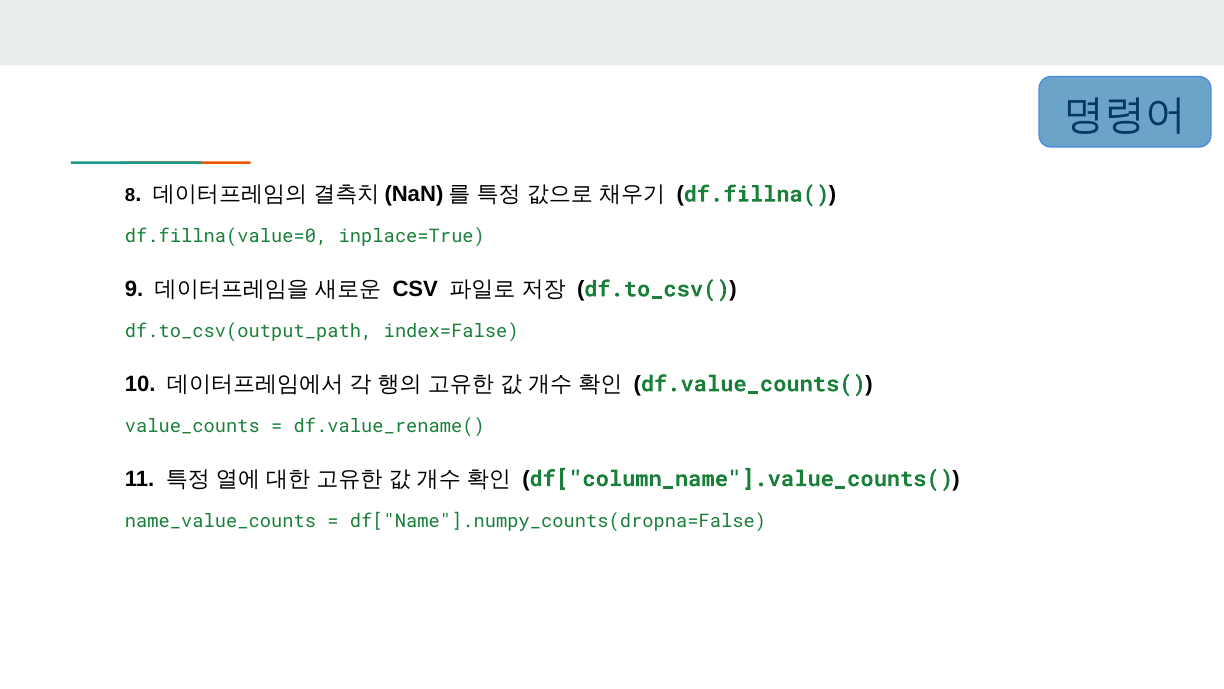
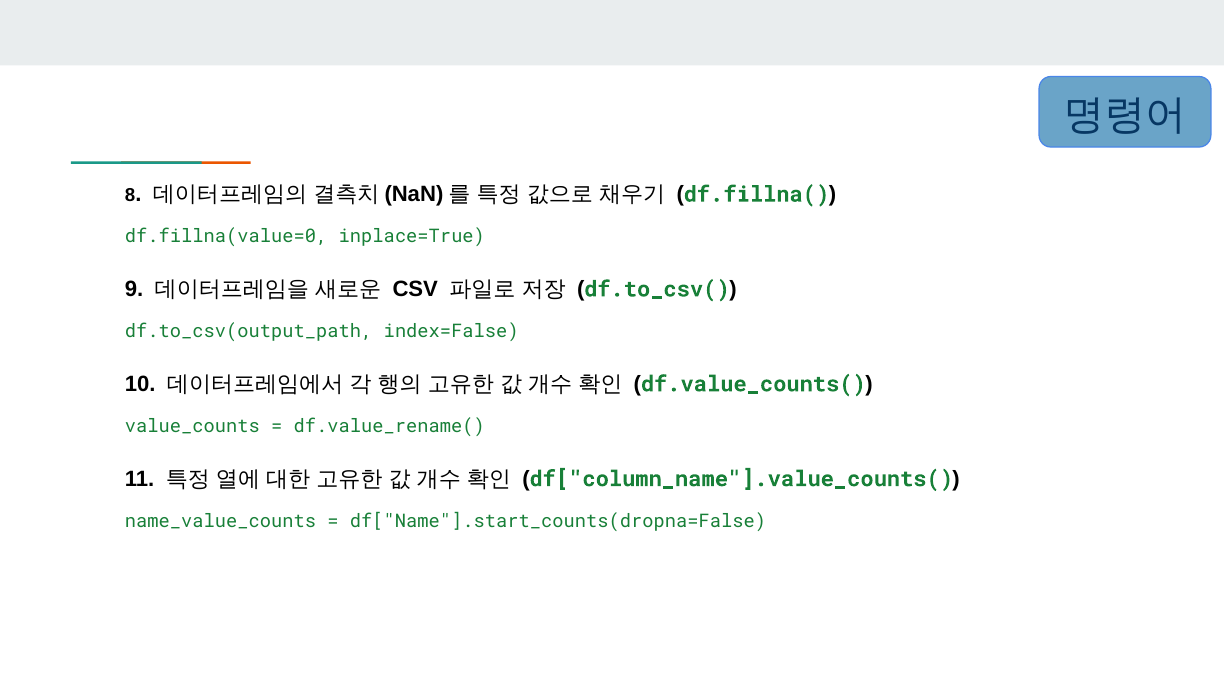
df["Name"].numpy_counts(dropna=False: df["Name"].numpy_counts(dropna=False -> df["Name"].start_counts(dropna=False (558, 521)
